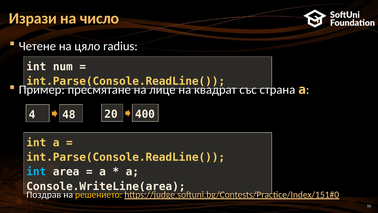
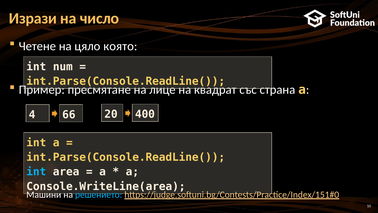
radius: radius -> която (120, 46)
48: 48 -> 66 (69, 114)
Поздрав: Поздрав -> Машини (44, 194)
решението colour: yellow -> light blue (99, 194)
